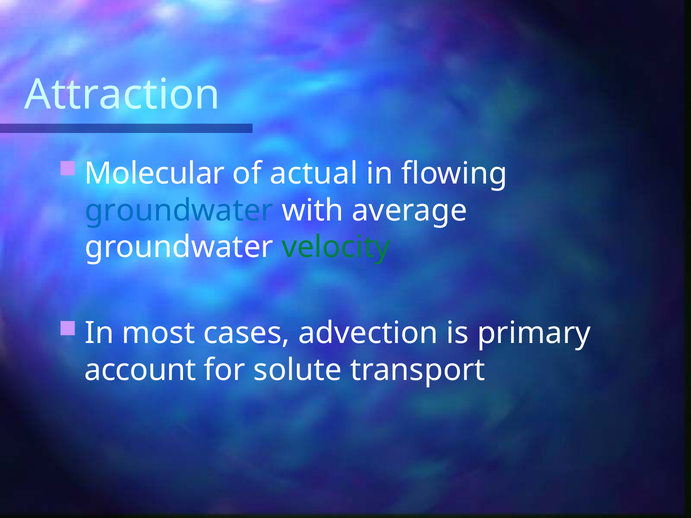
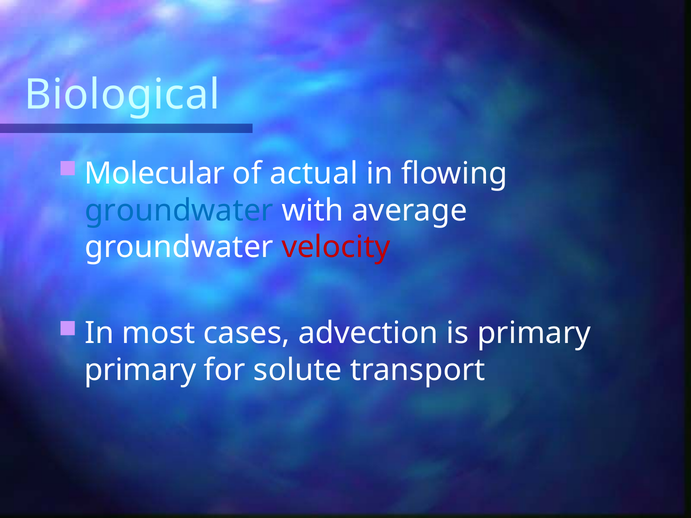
Attraction: Attraction -> Biological (122, 95)
velocity colour: green -> red (336, 247)
account: account -> primary (140, 370)
